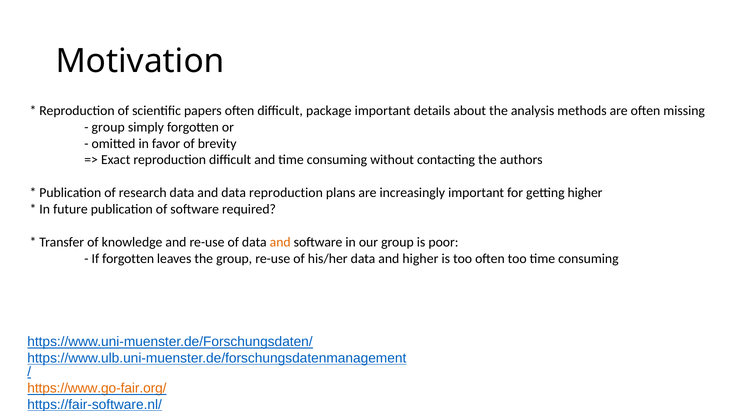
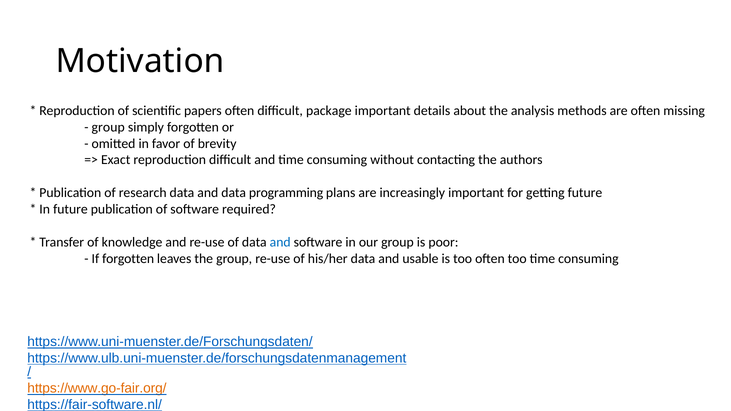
data reproduction: reproduction -> programming (286, 193)
getting higher: higher -> future (585, 193)
and colour: orange -> blue (280, 242)
and higher: higher -> usable (420, 259)
